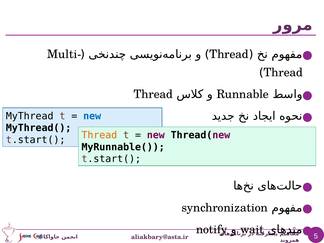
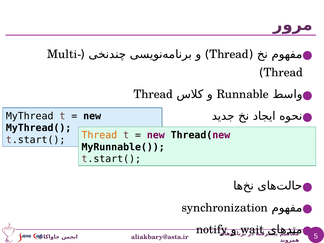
new colour: blue -> black (92, 116)
